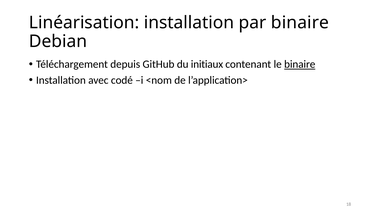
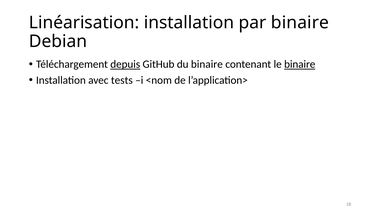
depuis underline: none -> present (125, 64)
du initiaux: initiaux -> binaire (207, 64)
codé: codé -> tests (122, 80)
